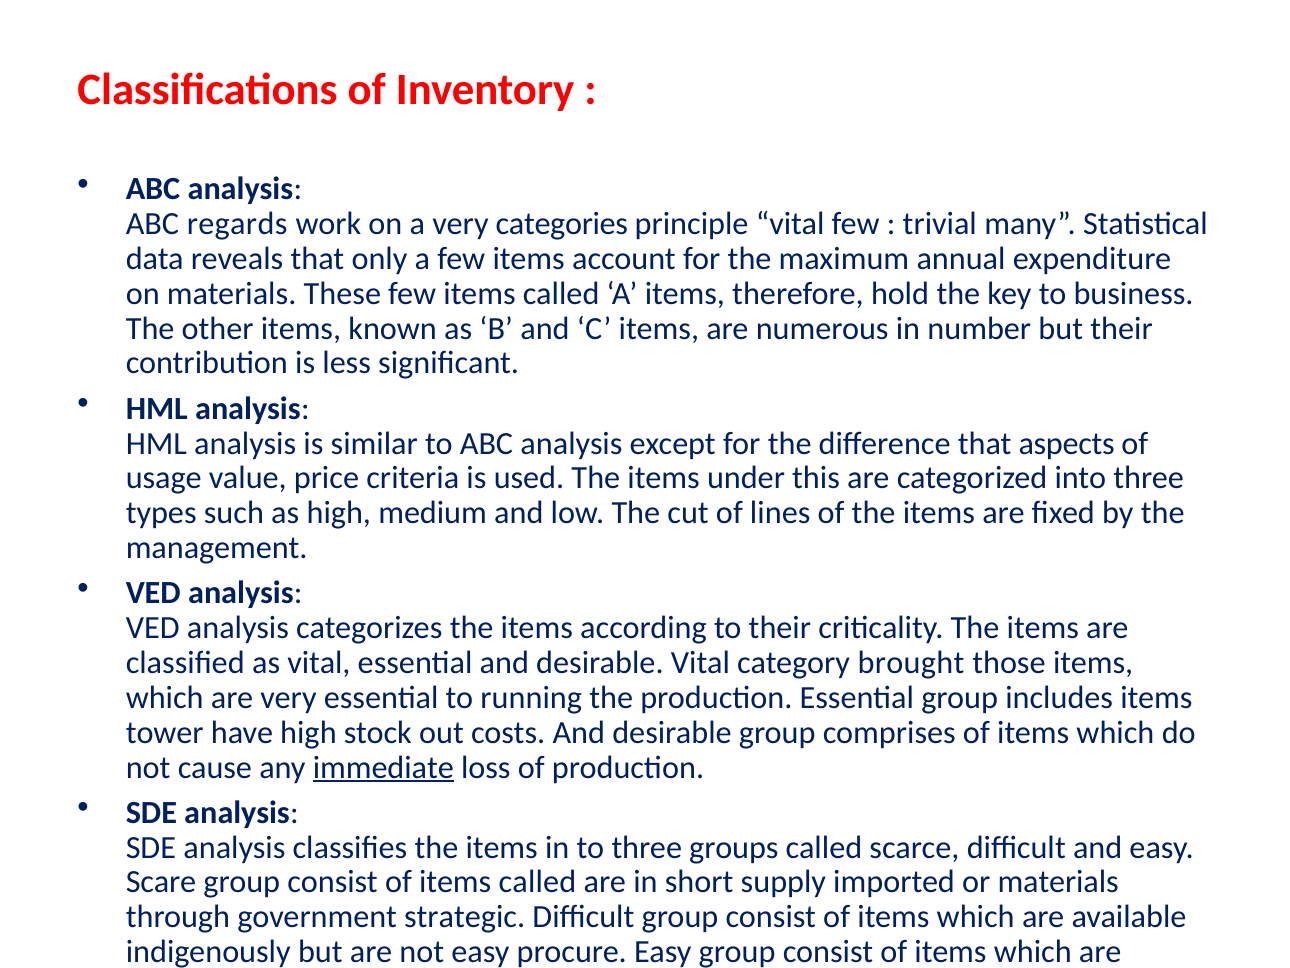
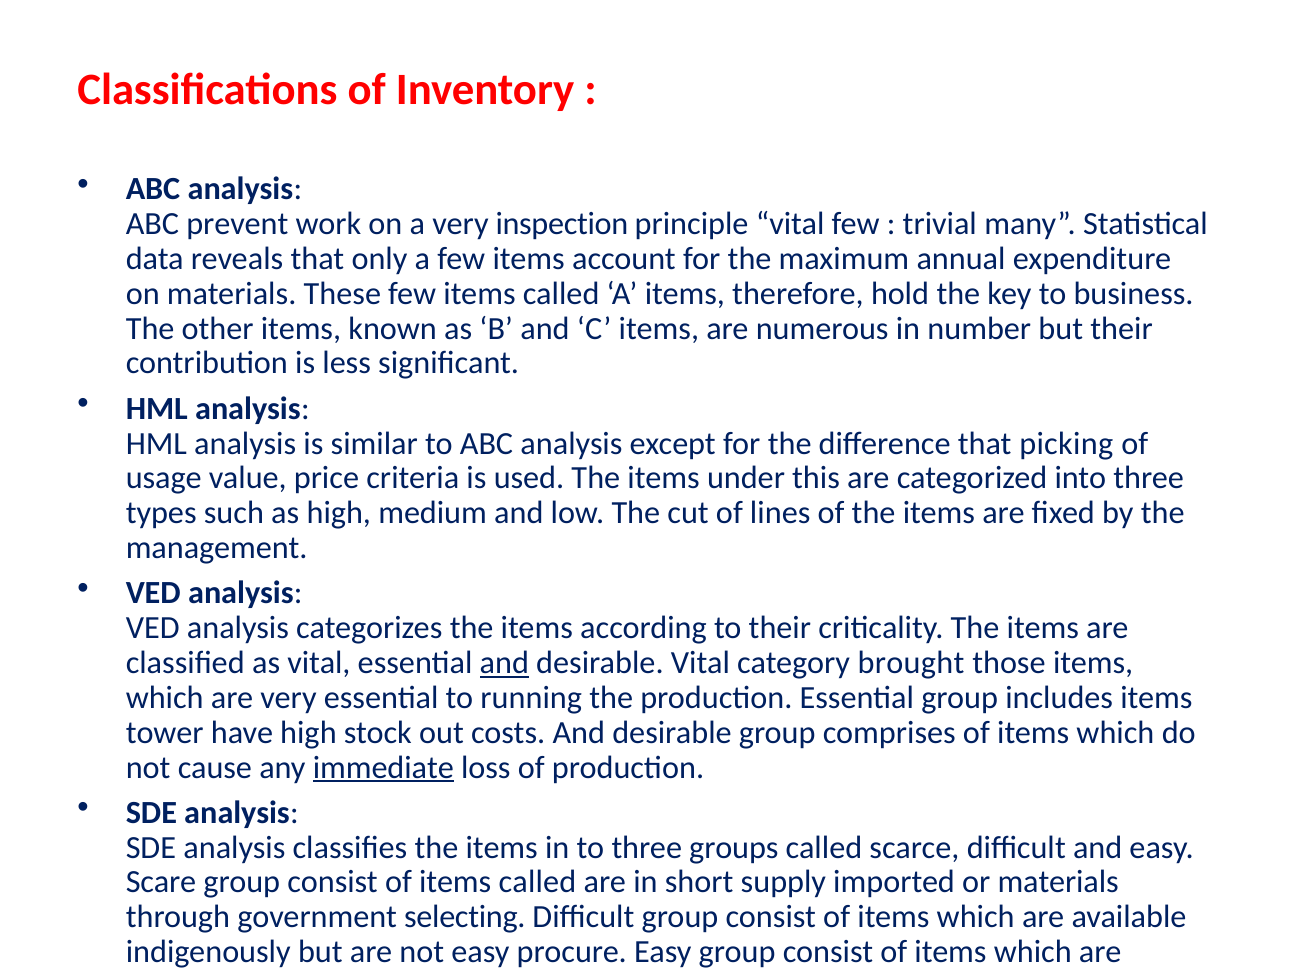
regards: regards -> prevent (237, 224)
categories: categories -> inspection (562, 224)
aspects: aspects -> picking (1066, 443)
and underline: none -> present (504, 662)
strategic: strategic -> selecting (465, 917)
